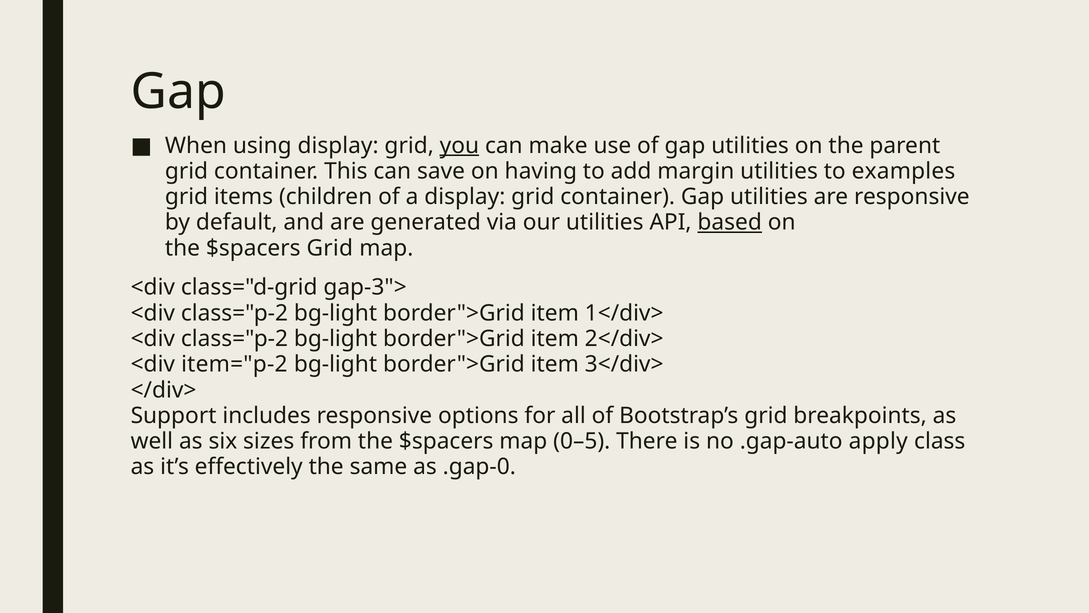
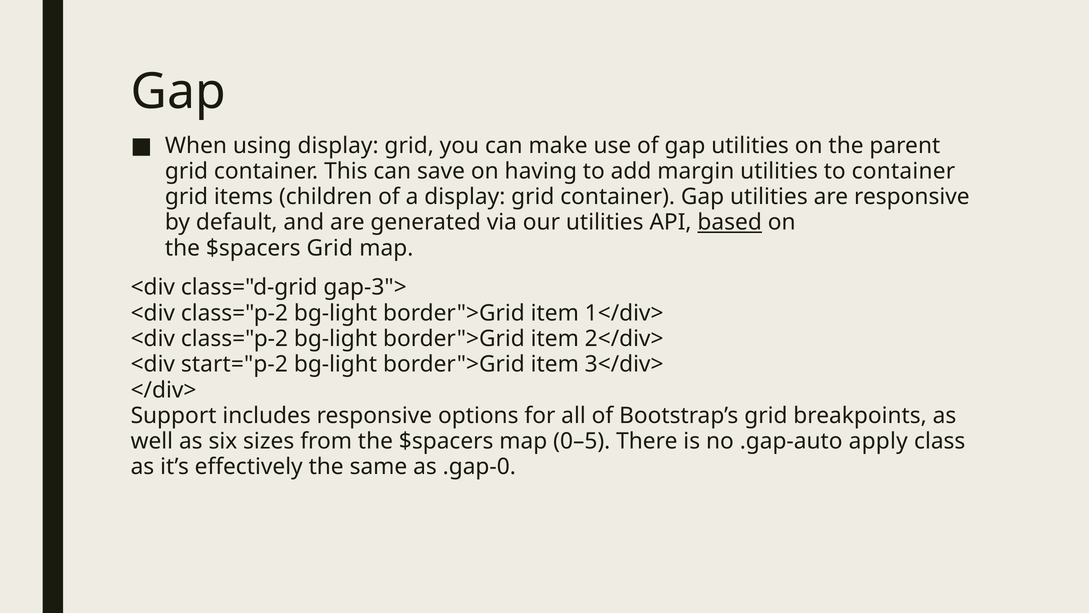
you underline: present -> none (459, 145)
to examples: examples -> container (903, 171)
item="p-2: item="p-2 -> start="p-2 (234, 364)
